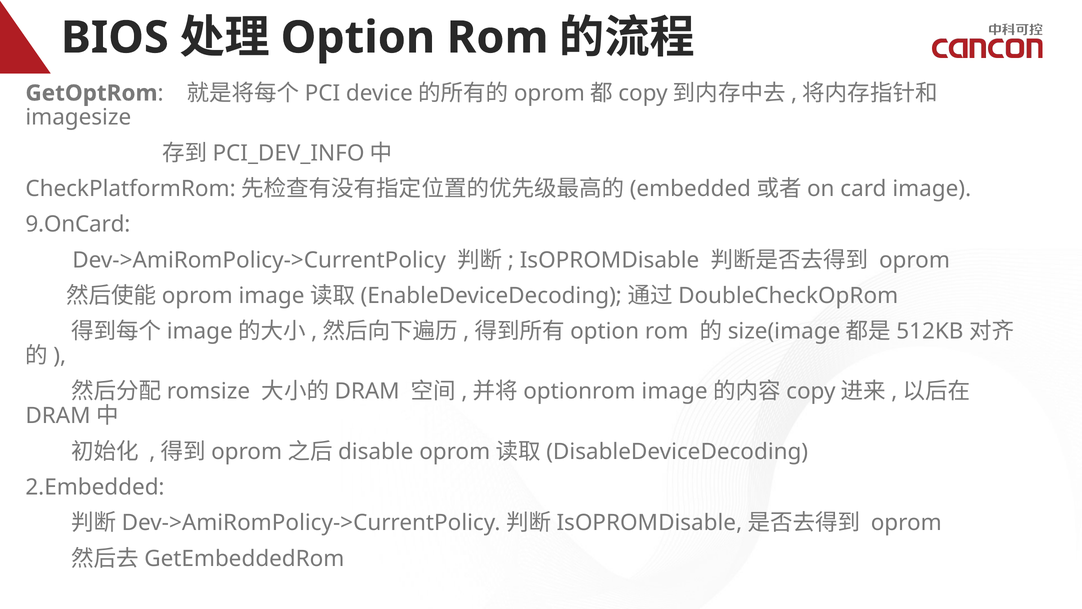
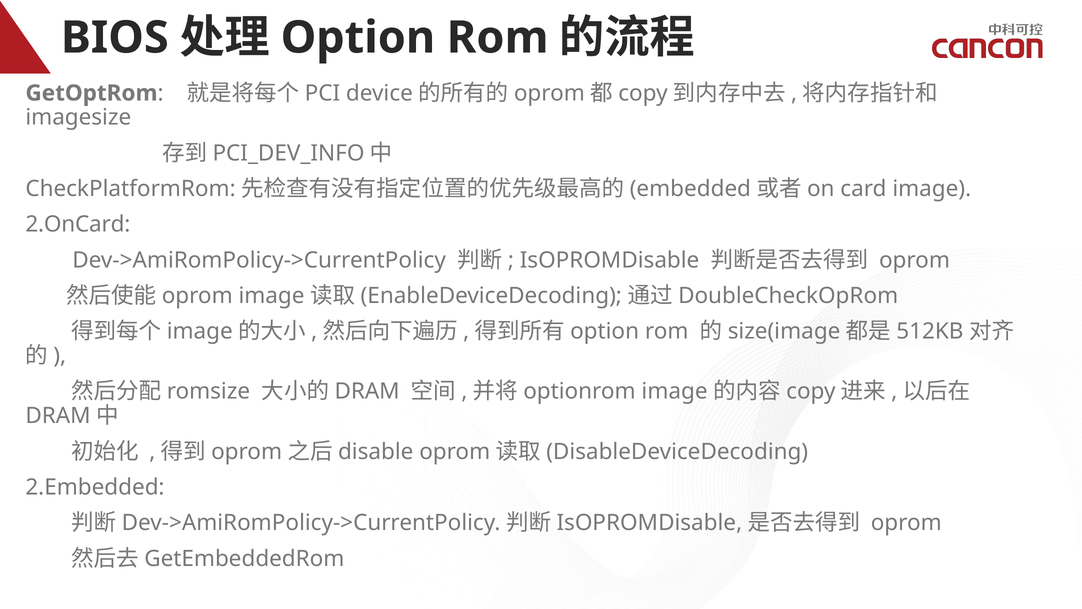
9.OnCard: 9.OnCard -> 2.OnCard (78, 224)
